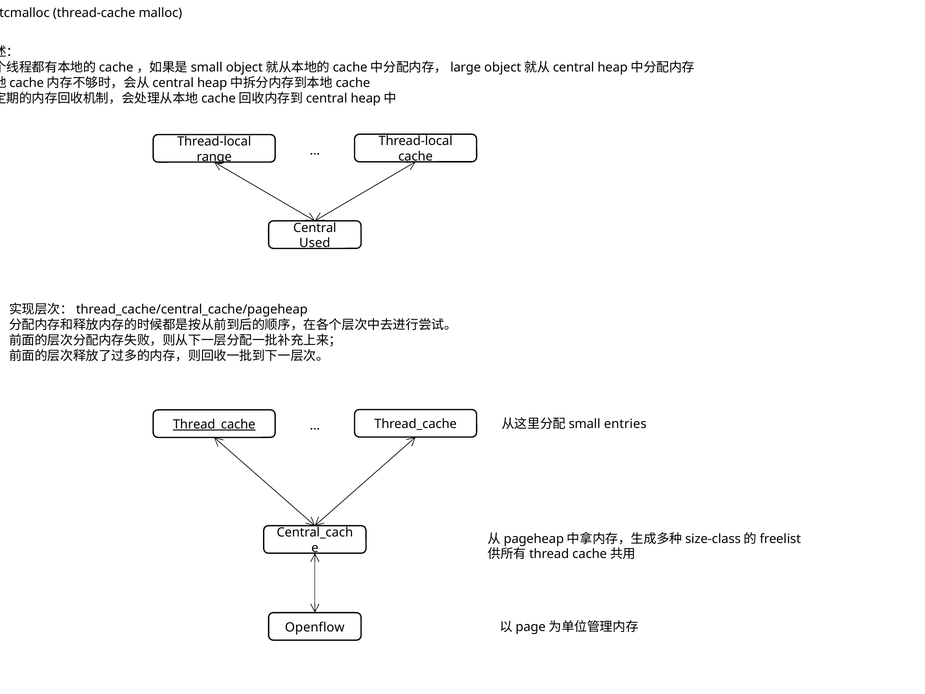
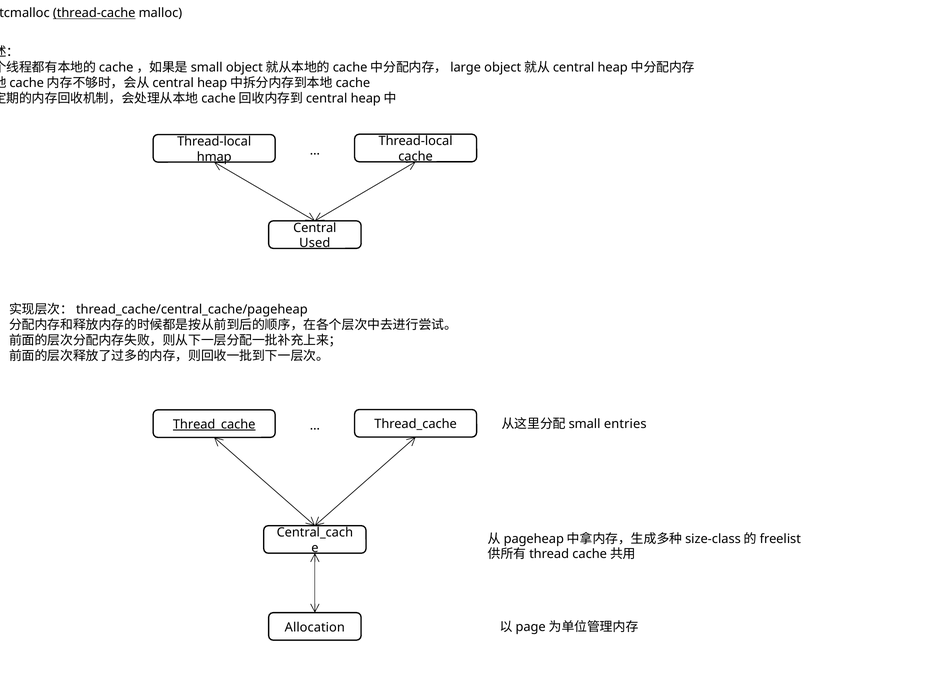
thread-cache underline: none -> present (94, 13)
range: range -> hmap (214, 157)
Openflow: Openflow -> Allocation (315, 627)
